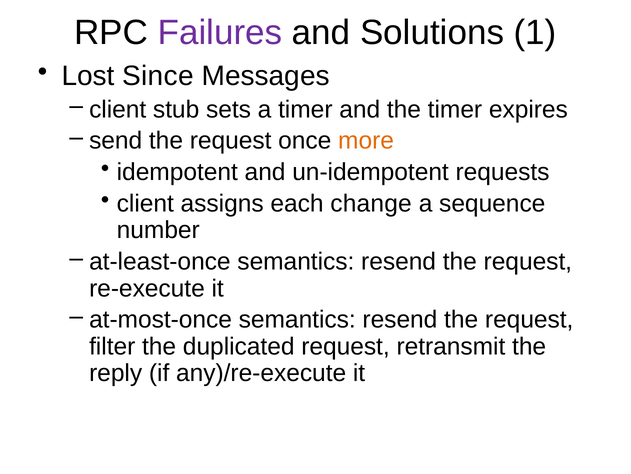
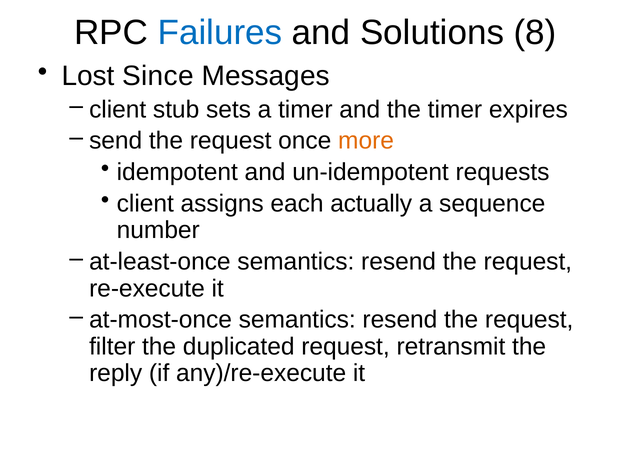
Failures colour: purple -> blue (220, 33)
1: 1 -> 8 (535, 33)
change: change -> actually (371, 204)
